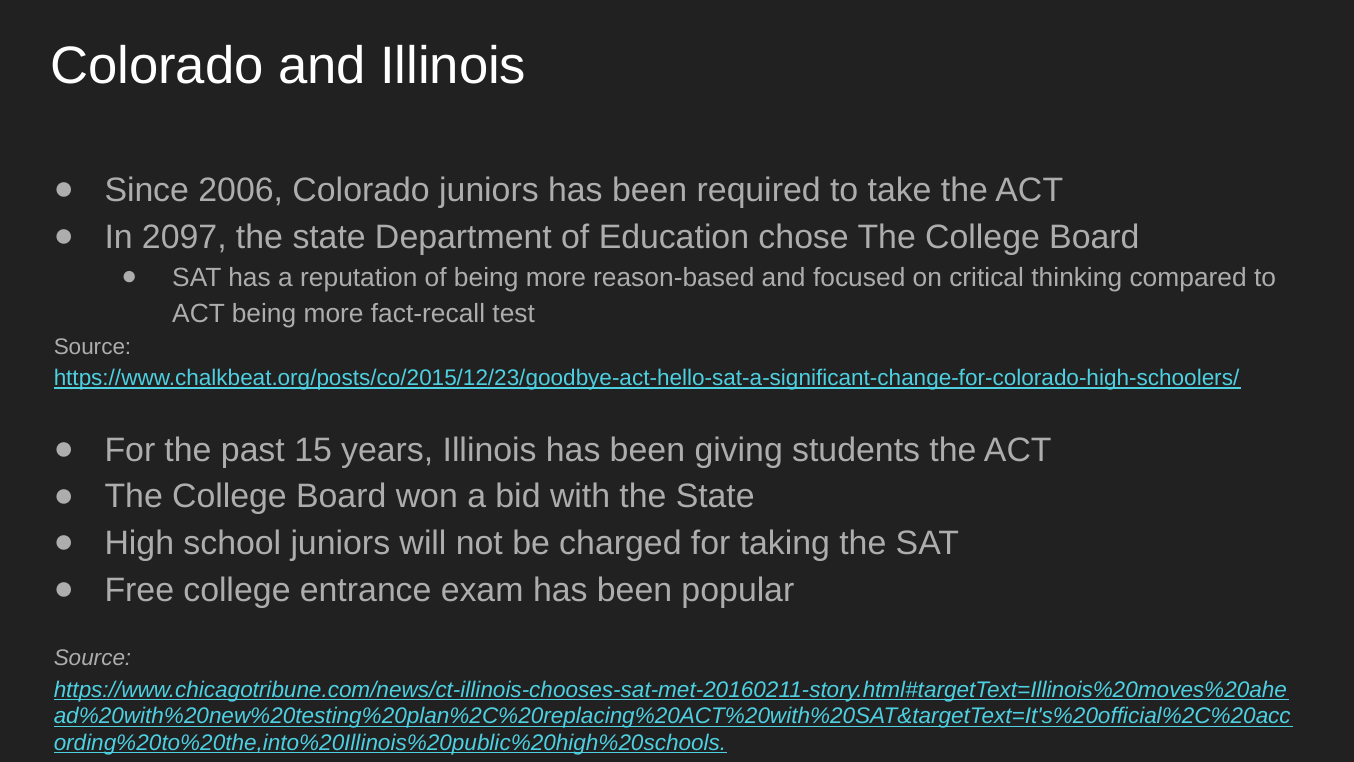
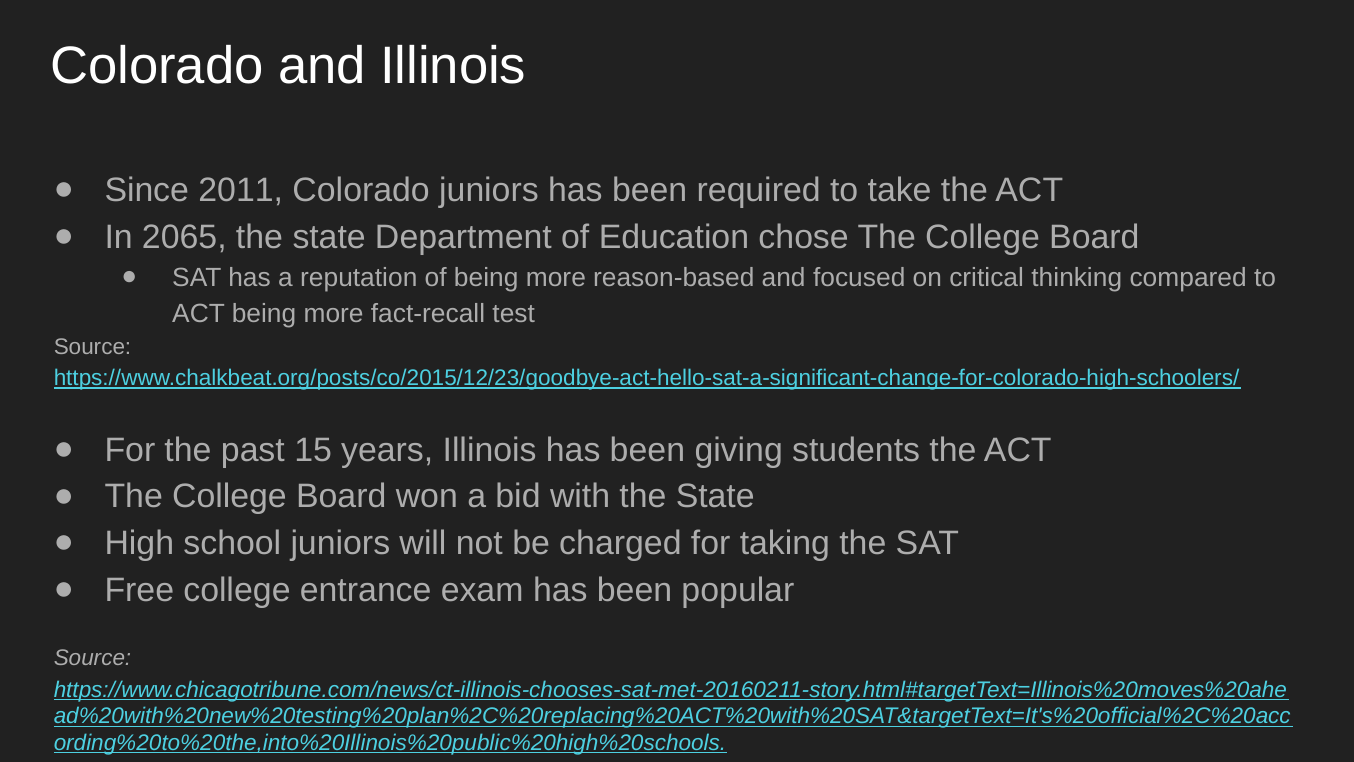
2006: 2006 -> 2011 (241, 190)
2097: 2097 -> 2065 (184, 237)
